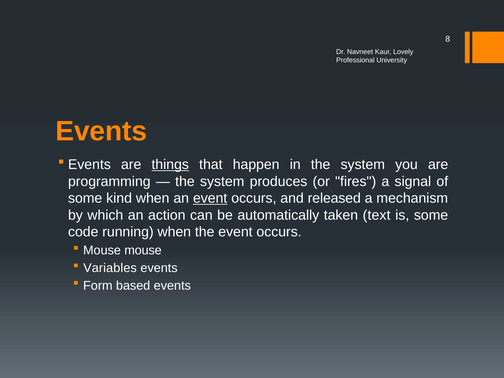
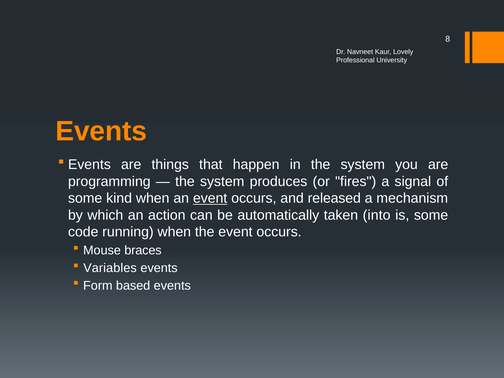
things underline: present -> none (170, 165)
text: text -> into (377, 215)
Mouse mouse: mouse -> braces (143, 250)
